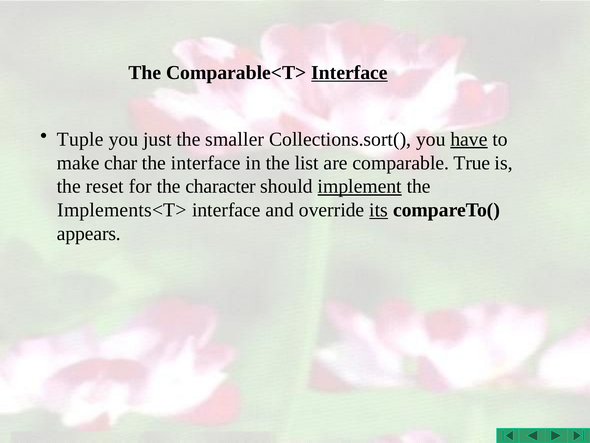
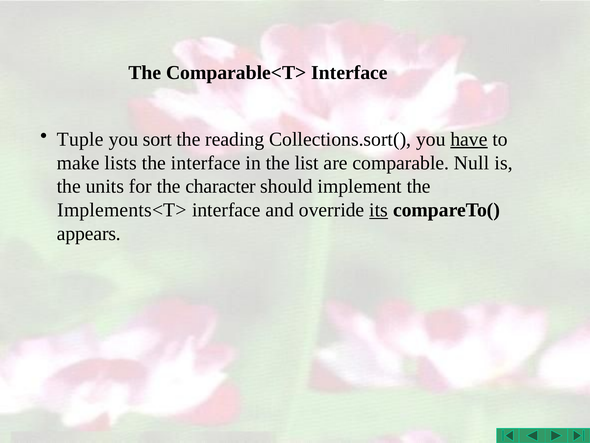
Interface underline: present -> none (349, 73)
just: just -> sort (157, 139)
smaller: smaller -> reading (235, 139)
char: char -> lists (121, 163)
True: True -> Null (472, 163)
reset: reset -> units (105, 186)
implement underline: present -> none (360, 186)
